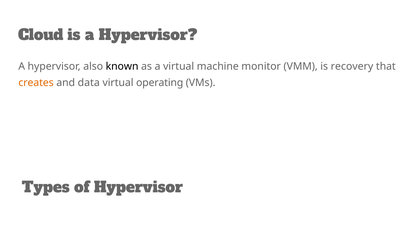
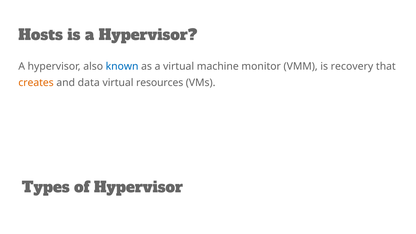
Cloud: Cloud -> Hosts (41, 35)
known colour: black -> blue (122, 66)
operating: operating -> resources (160, 83)
